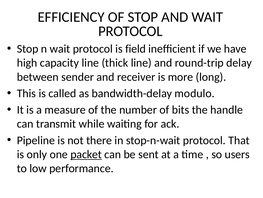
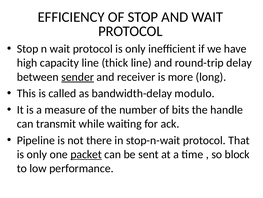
protocol is field: field -> only (135, 49)
sender underline: none -> present (78, 77)
users: users -> block (237, 154)
